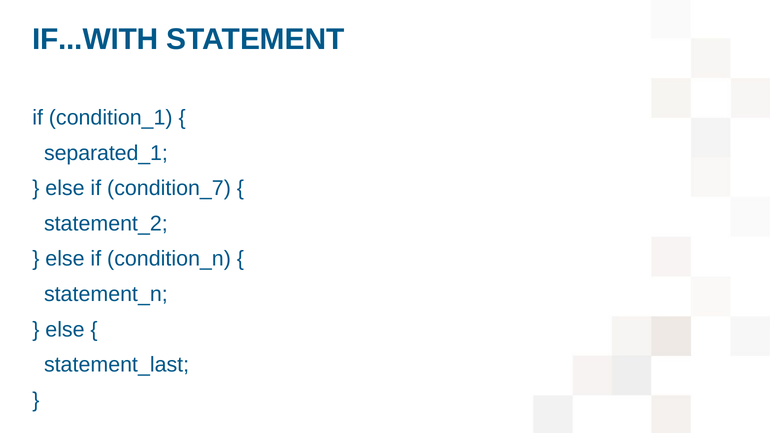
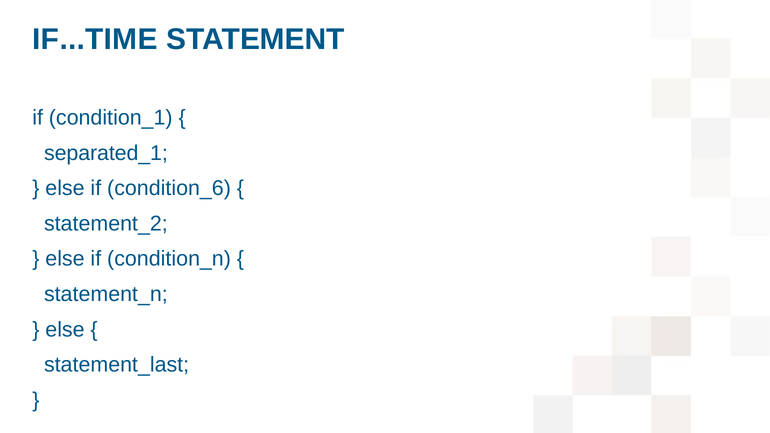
IF...WITH: IF...WITH -> IF...TIME (95, 39)
condition_7: condition_7 -> condition_6 (169, 188)
